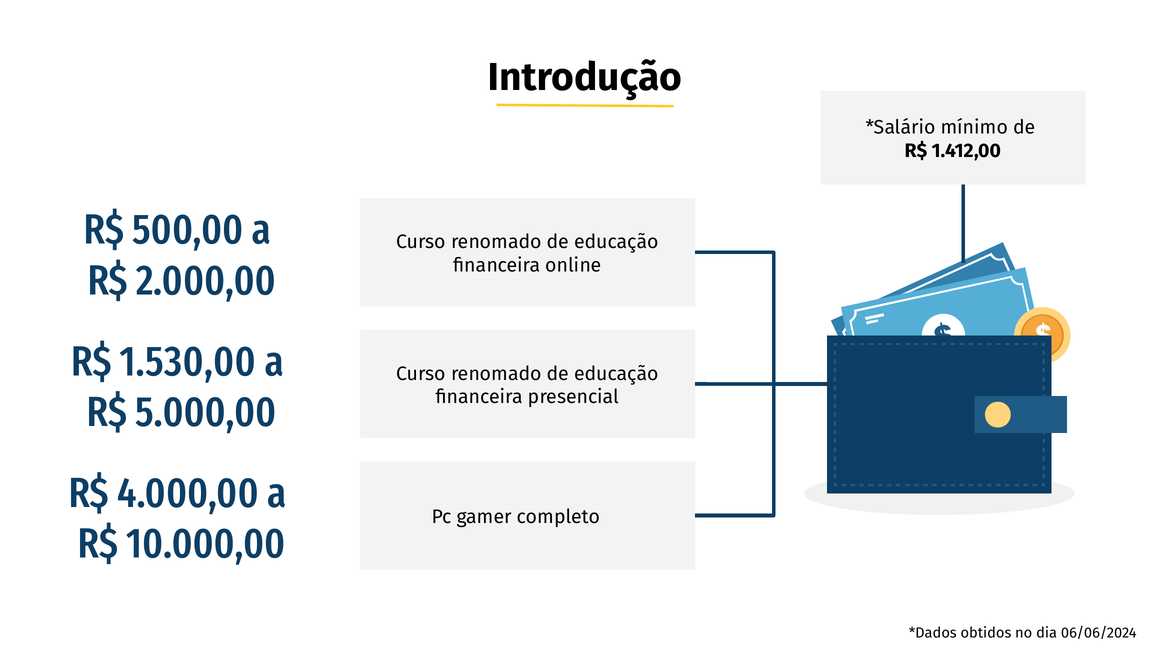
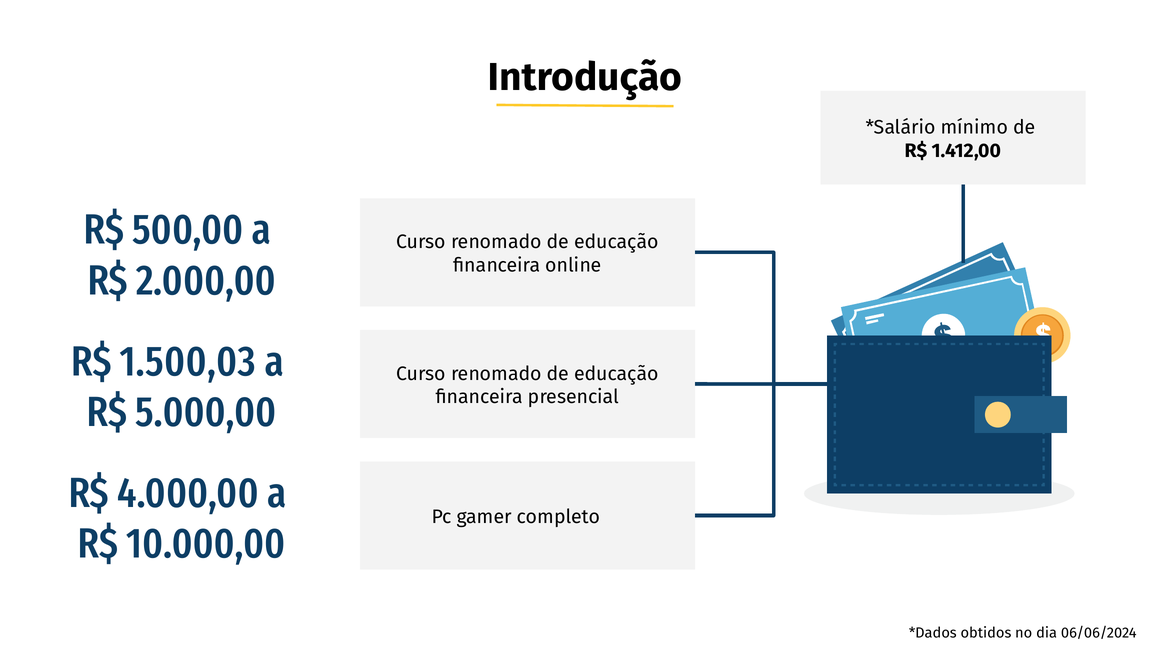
1.530,00: 1.530,00 -> 1.500,03 (188, 362)
